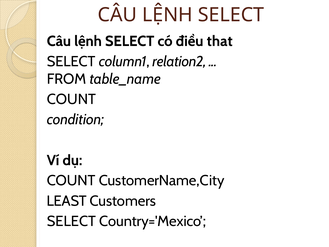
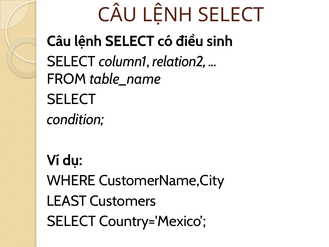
that: that -> sinh (220, 41)
COUNT: COUNT -> SELECT (71, 99)
COUNT: COUNT -> WHERE (71, 180)
